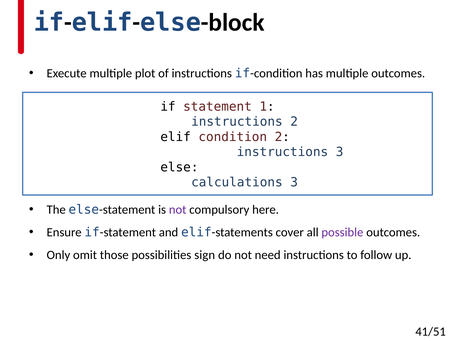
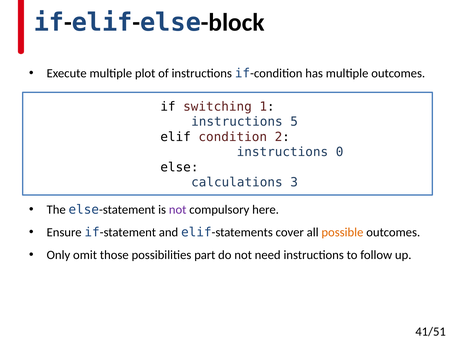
statement: statement -> switching (217, 107)
instructions 2: 2 -> 5 (294, 122)
instructions 3: 3 -> 0 (340, 152)
possible colour: purple -> orange (342, 233)
sign: sign -> part (205, 255)
